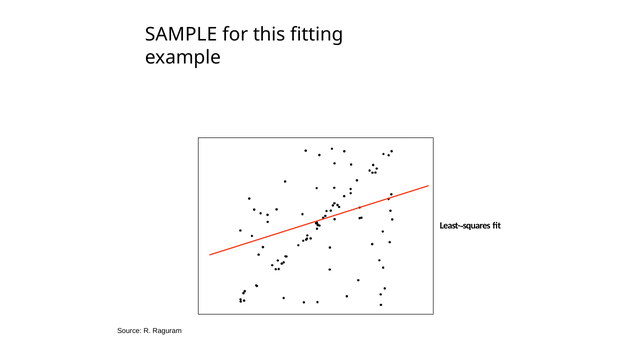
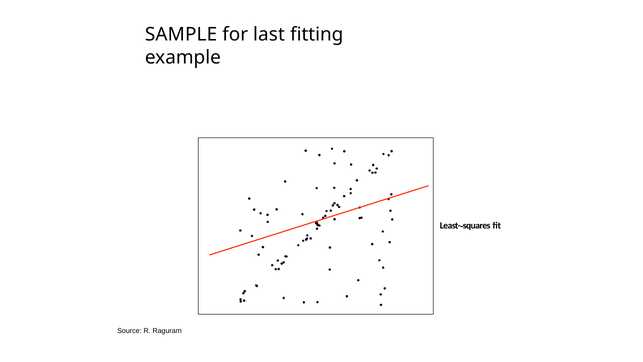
this: this -> last (269, 35)
